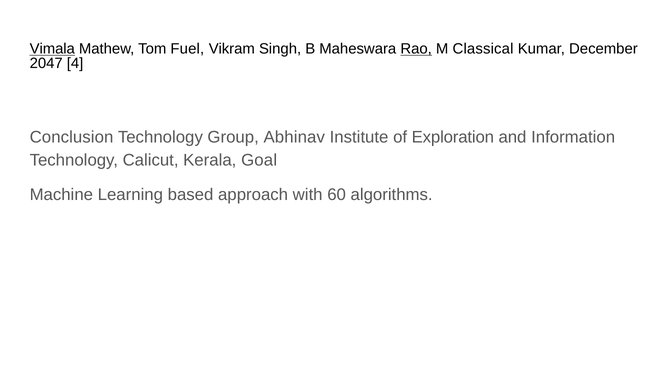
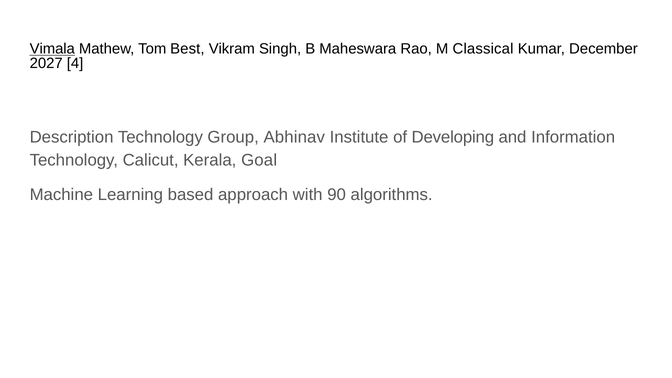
Fuel: Fuel -> Best (187, 49)
Rao underline: present -> none (416, 49)
2047: 2047 -> 2027 (46, 63)
Conclusion: Conclusion -> Description (72, 137)
Exploration: Exploration -> Developing (453, 137)
60: 60 -> 90 (337, 195)
